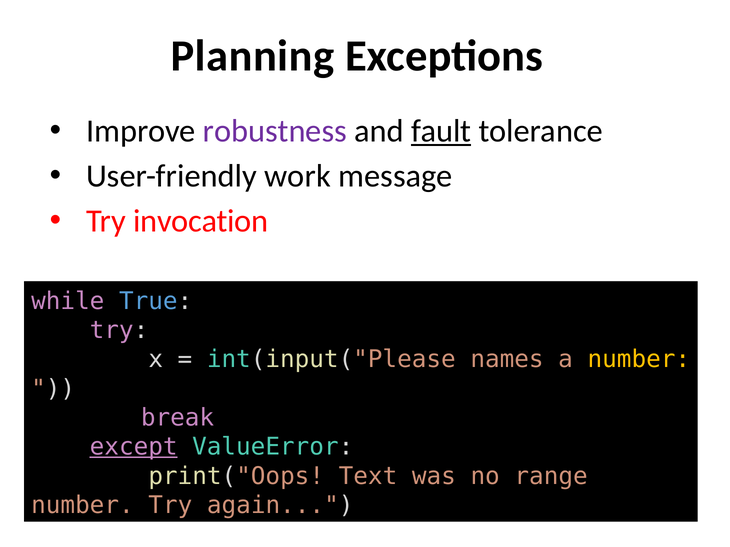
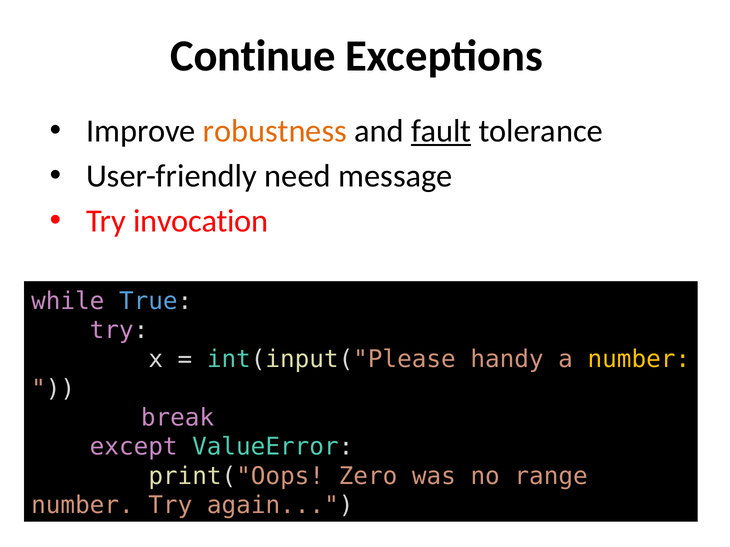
Planning: Planning -> Continue (253, 56)
robustness colour: purple -> orange (275, 131)
work: work -> need (297, 176)
names: names -> handy (507, 360)
except underline: present -> none (134, 447)
Text: Text -> Zero (368, 477)
